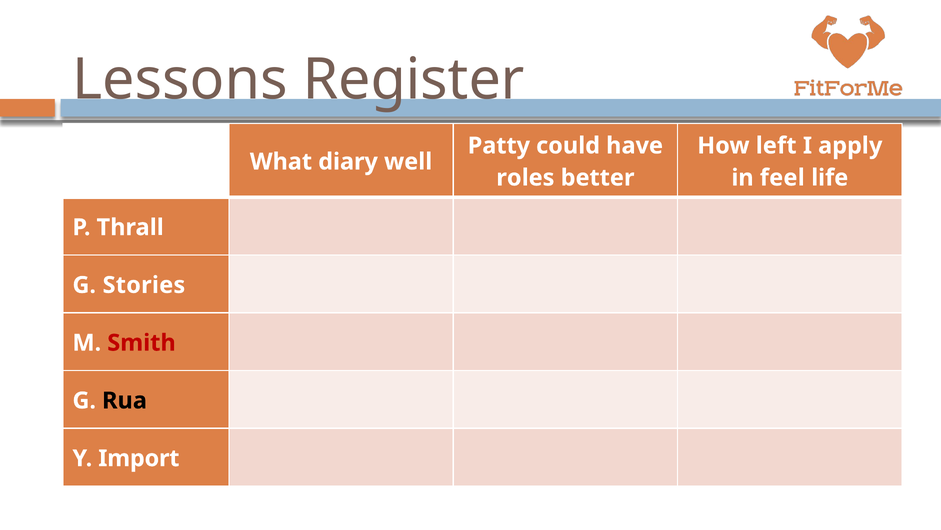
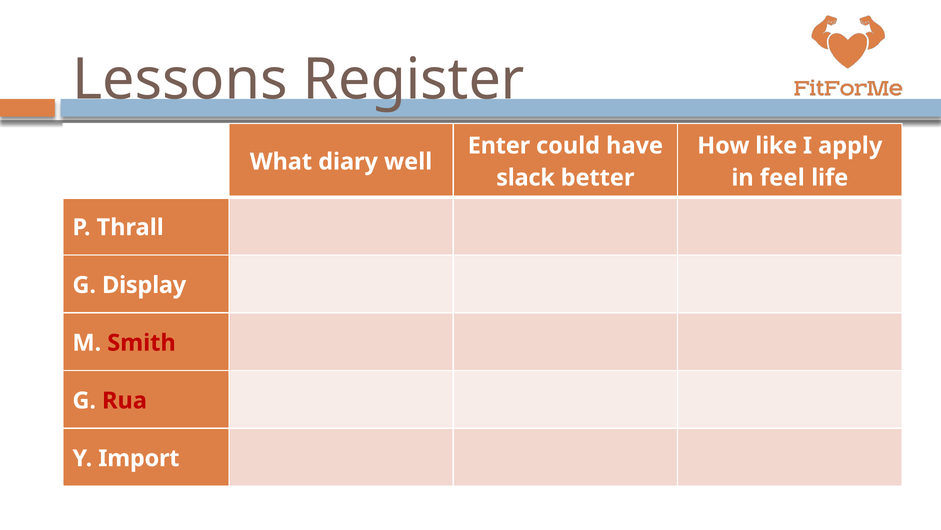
Patty: Patty -> Enter (499, 146)
left: left -> like (776, 146)
roles: roles -> slack (526, 178)
Stories: Stories -> Display (144, 285)
Rua colour: black -> red (125, 400)
